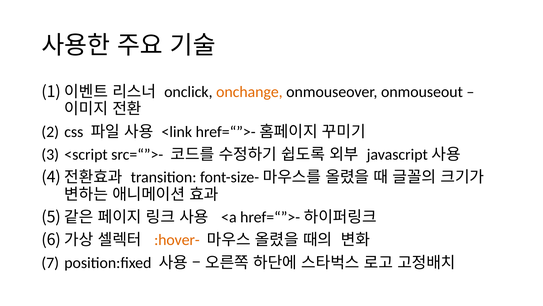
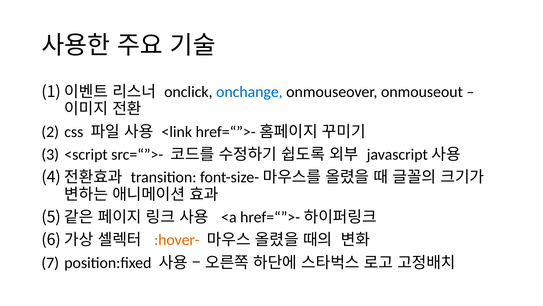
onchange colour: orange -> blue (249, 92)
